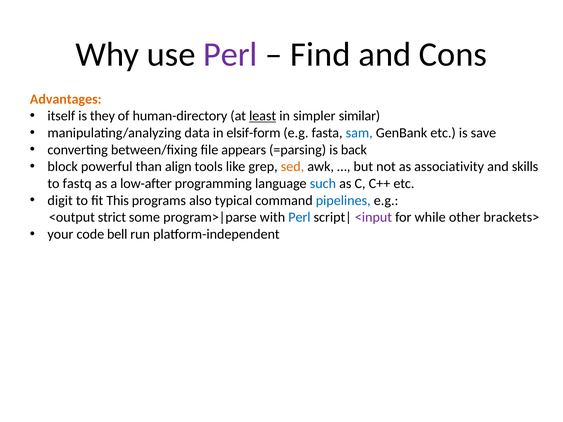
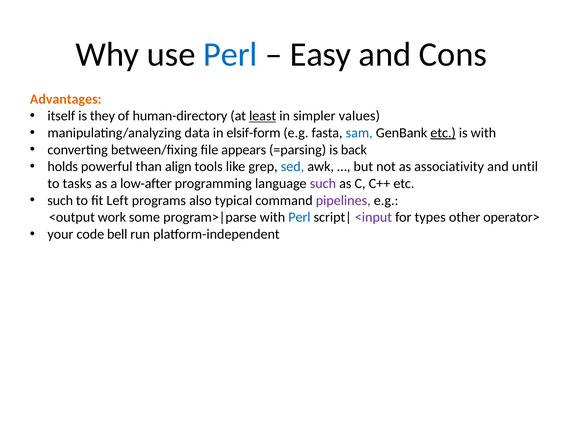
Perl colour: purple -> blue (230, 55)
Find: Find -> Easy (321, 55)
similar: similar -> values (359, 116)
etc underline: none -> present (443, 133)
is save: save -> with (483, 133)
block: block -> holds (63, 167)
sed colour: orange -> blue (292, 167)
skills: skills -> until (525, 167)
fastq: fastq -> tasks (77, 184)
such colour: blue -> purple (323, 184)
digit: digit -> such (60, 200)
This: This -> Left (118, 200)
pipelines colour: blue -> purple (343, 200)
strict: strict -> work (112, 217)
while: while -> types (430, 217)
brackets>: brackets> -> operator> (511, 217)
